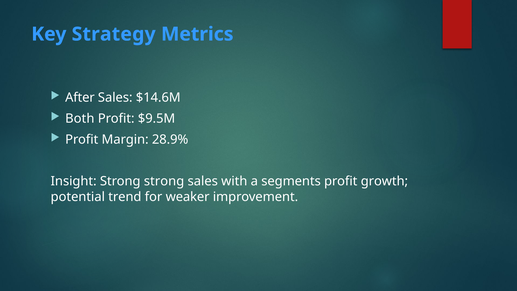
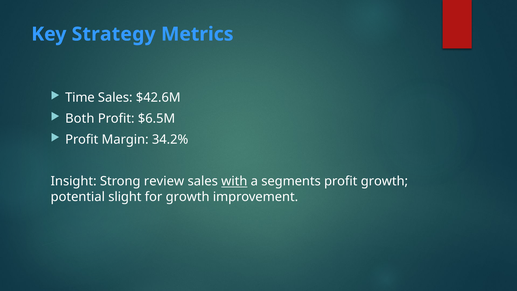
After: After -> Time (80, 98)
$14.6M: $14.6M -> $42.6M (158, 98)
$9.5M: $9.5M -> $6.5M (157, 119)
28.9%: 28.9% -> 34.2% (170, 139)
Strong strong: strong -> review (164, 181)
with underline: none -> present (234, 181)
trend: trend -> slight (125, 197)
for weaker: weaker -> growth (188, 197)
